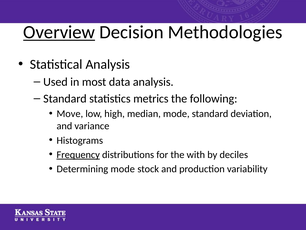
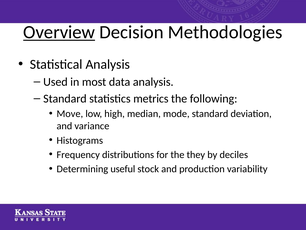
Frequency underline: present -> none (78, 154)
with: with -> they (196, 154)
Determining mode: mode -> useful (123, 169)
